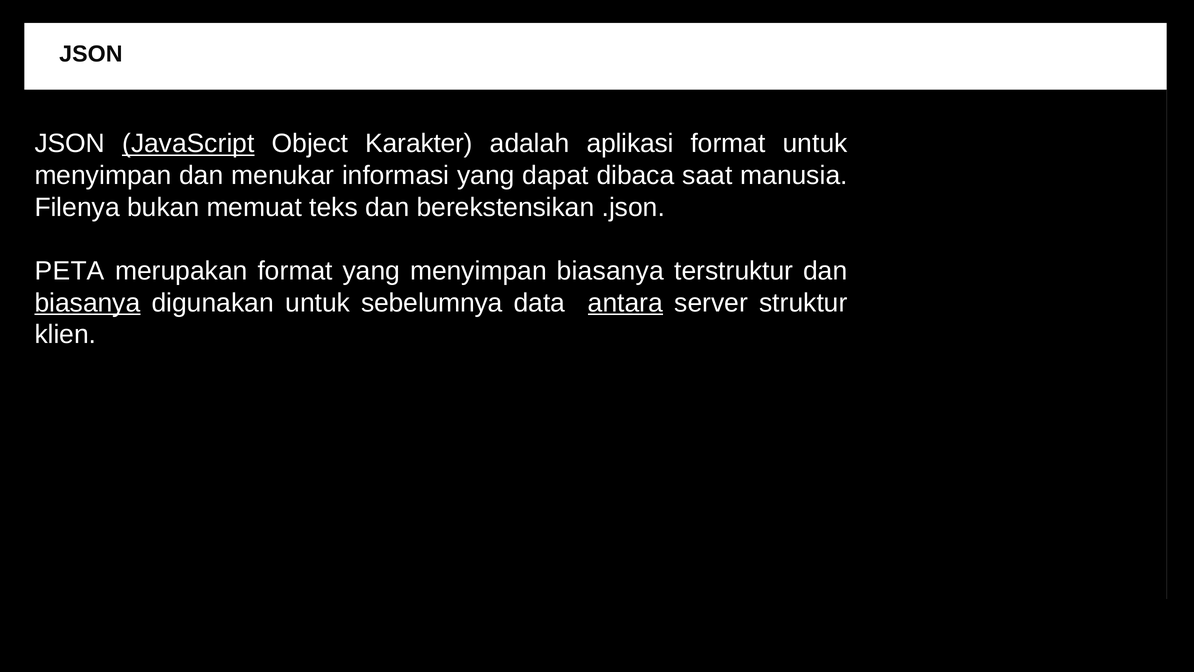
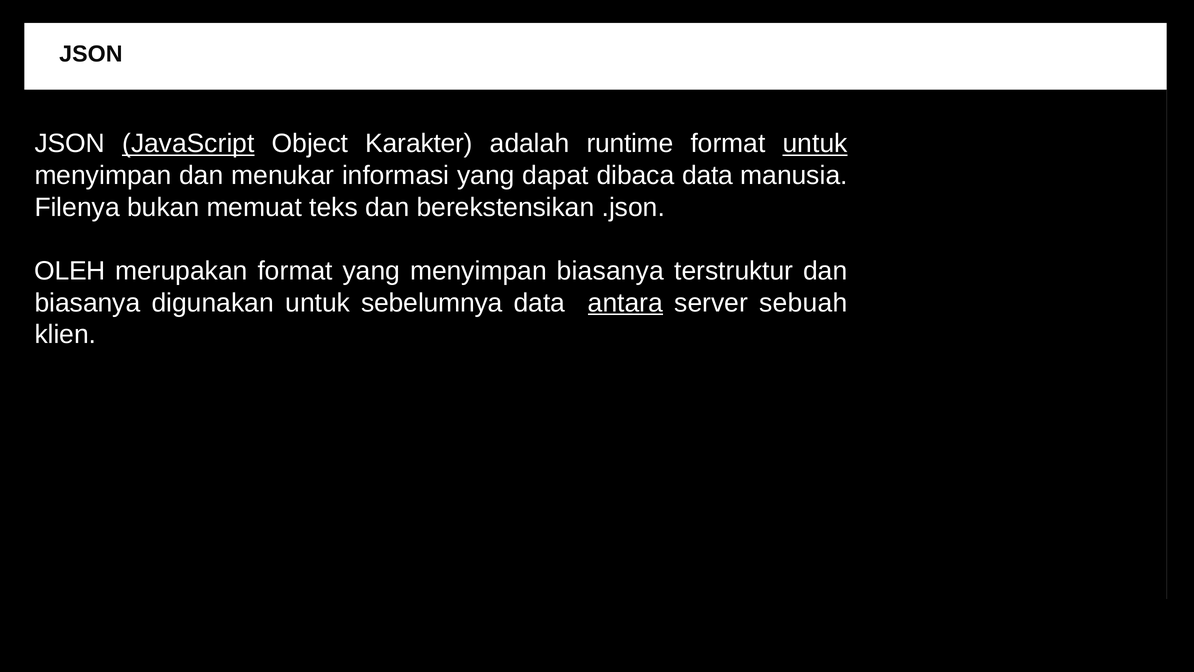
aplikasi: aplikasi -> runtime (630, 144)
untuk underline: none -> present (815, 144)
dibaca saat: saat -> data (707, 175)
PETA: PETA -> OLEH (70, 271)
biasanya underline: present -> none (88, 303)
struktur: struktur -> sebuah (803, 303)
